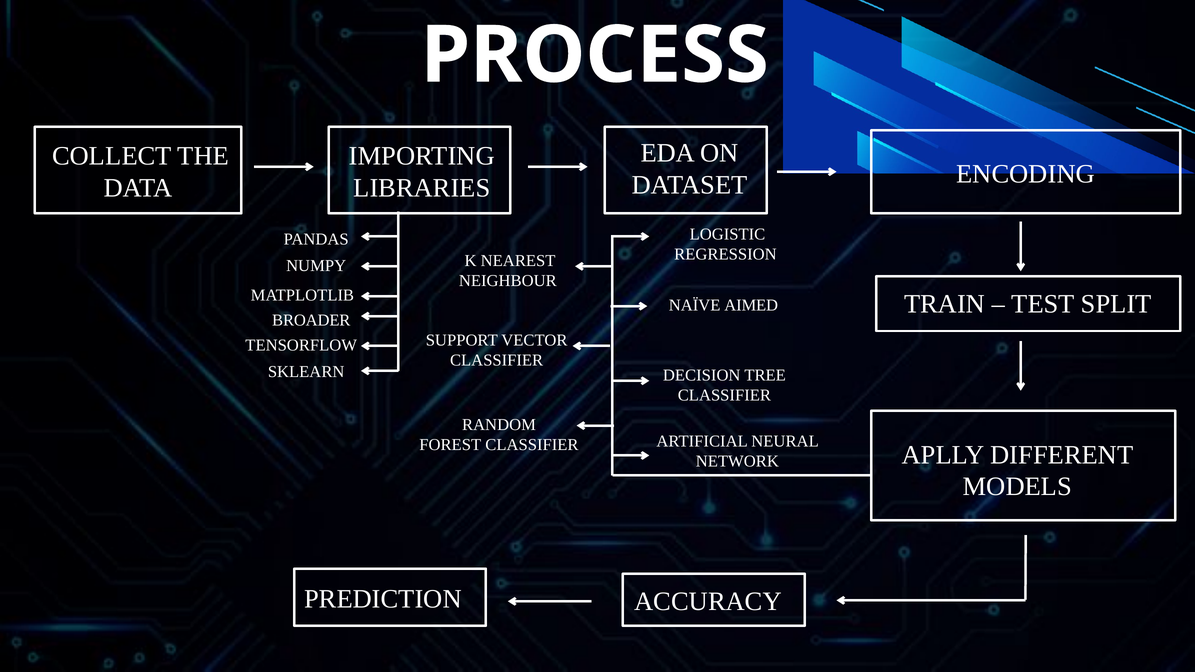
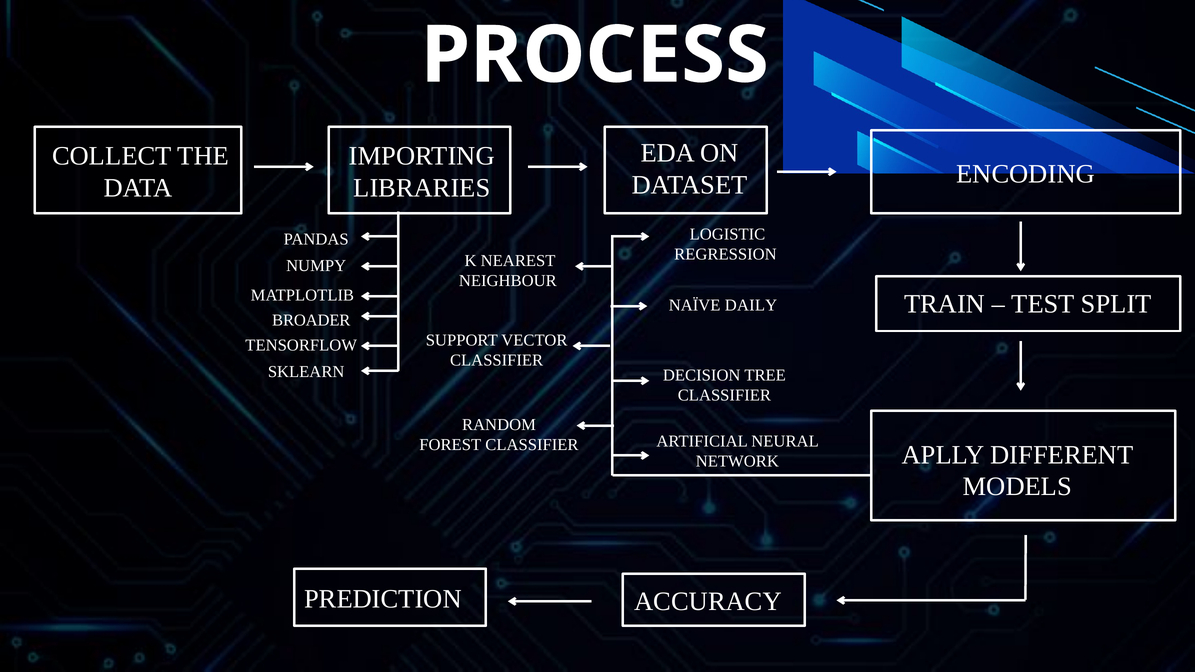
AIMED: AIMED -> DAILY (751, 305)
